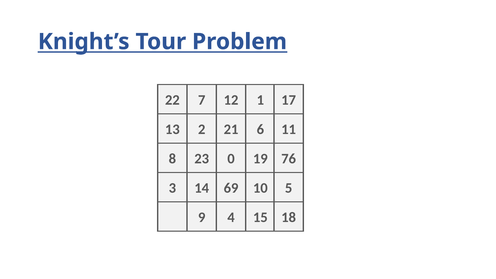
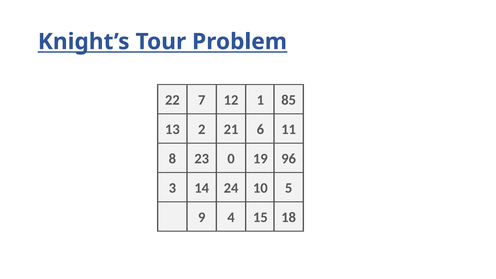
17: 17 -> 85 (289, 100)
76: 76 -> 96 (289, 159)
69: 69 -> 24 (231, 188)
